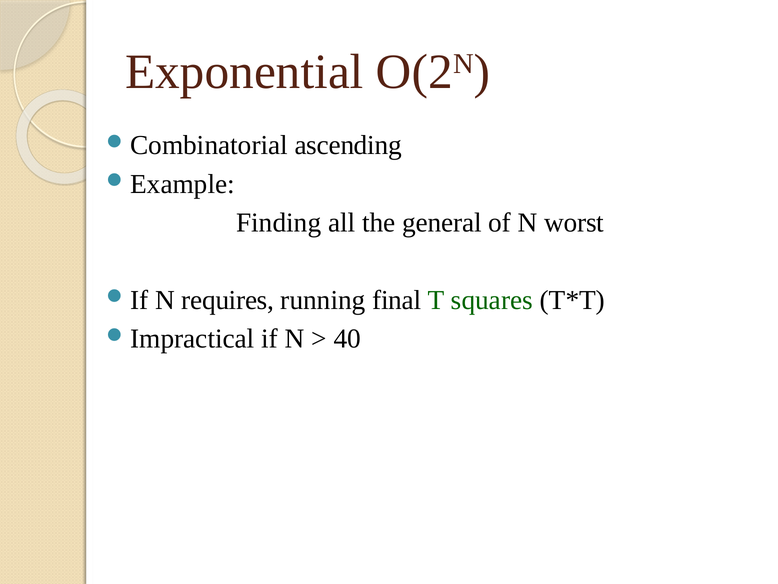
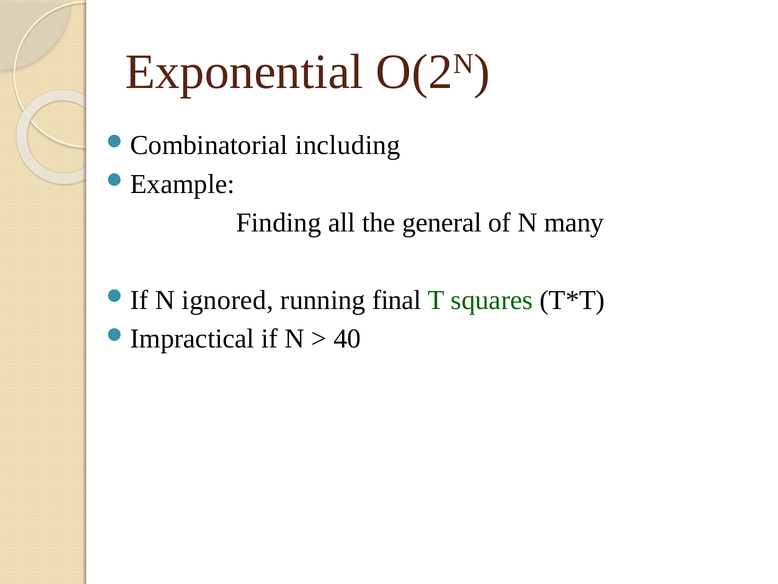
ascending: ascending -> including (348, 145)
worst: worst -> many (574, 223)
requires: requires -> ignored (228, 300)
